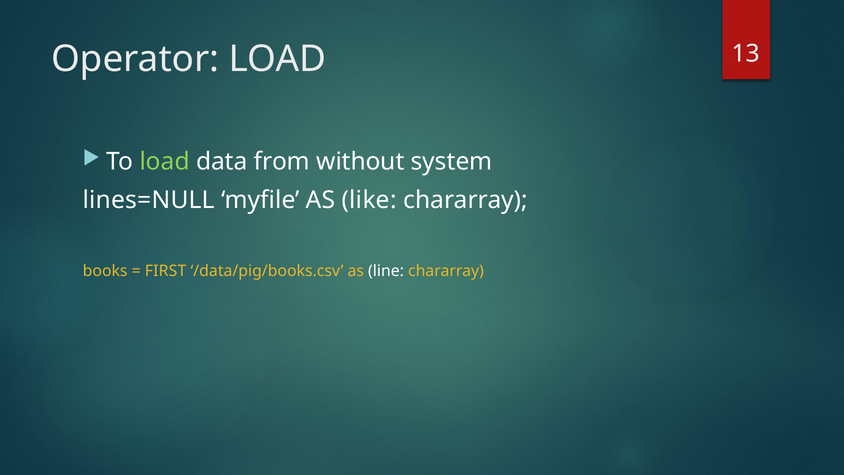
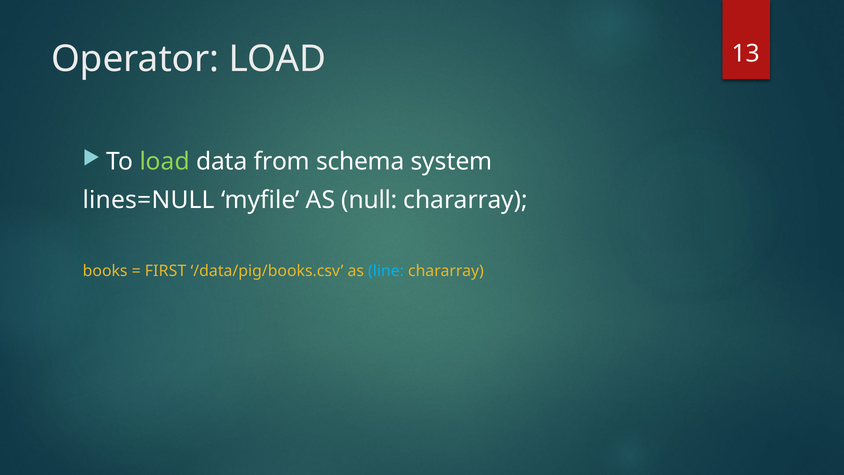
without: without -> schema (360, 162)
like: like -> null (369, 200)
line colour: white -> light blue (386, 271)
